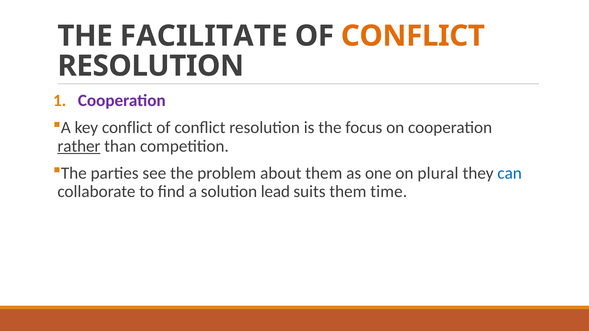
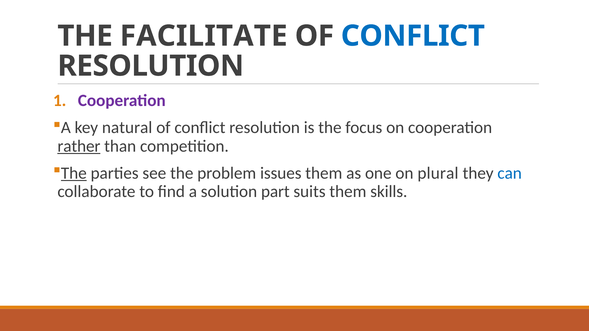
CONFLICT colour: orange -> blue (413, 36)
key conflict: conflict -> natural (127, 128)
The underline: none -> present (74, 173)
about: about -> issues (281, 173)
lead: lead -> part (275, 192)
time: time -> skills (389, 192)
